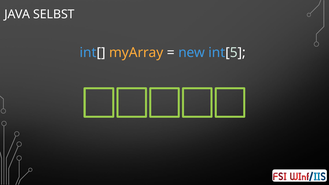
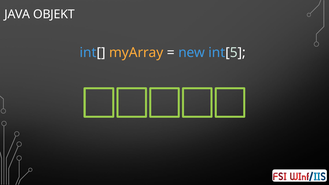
SELBST: SELBST -> OBJEKT (54, 14)
